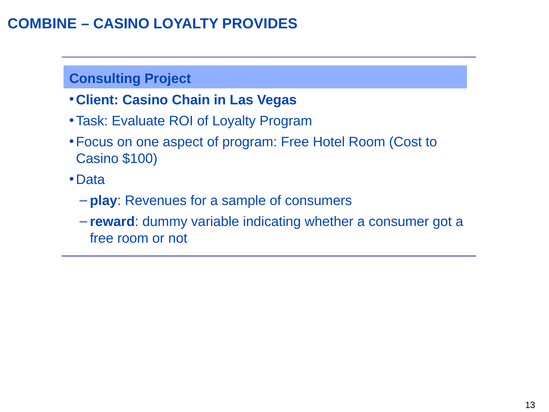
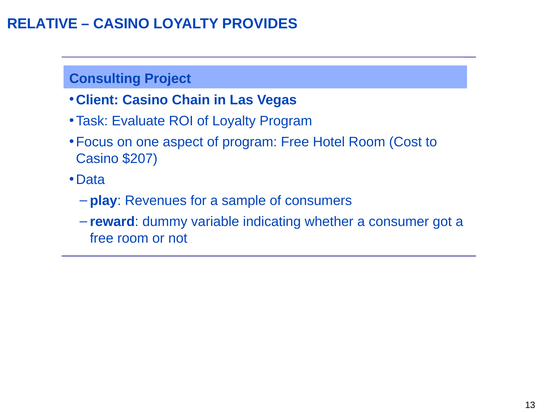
COMBINE: COMBINE -> RELATIVE (42, 24)
$100: $100 -> $207 (140, 158)
